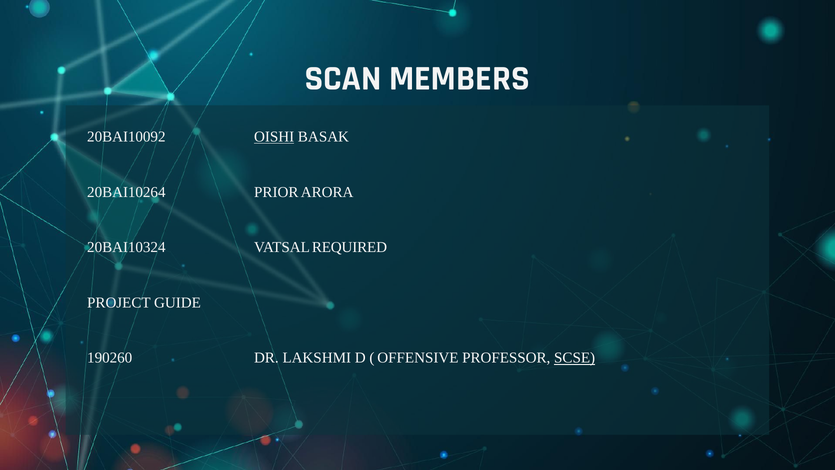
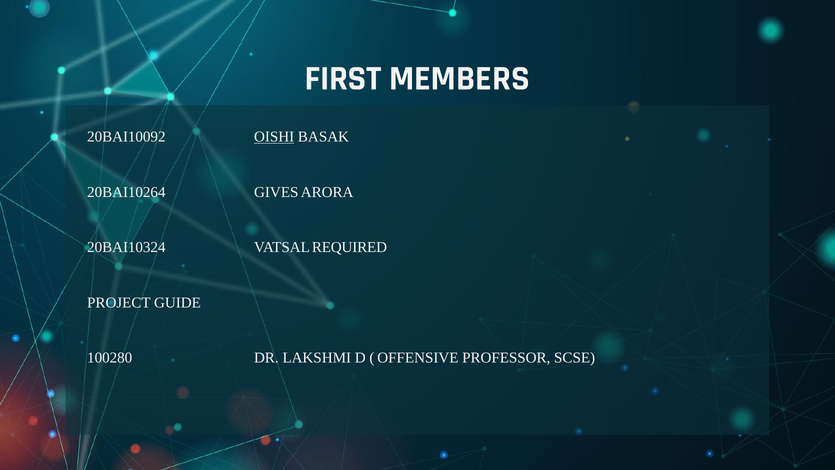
SCAN: SCAN -> FIRST (343, 78)
PRIOR: PRIOR -> GIVES (276, 192)
190260: 190260 -> 100280 (110, 358)
SCSE underline: present -> none (575, 358)
